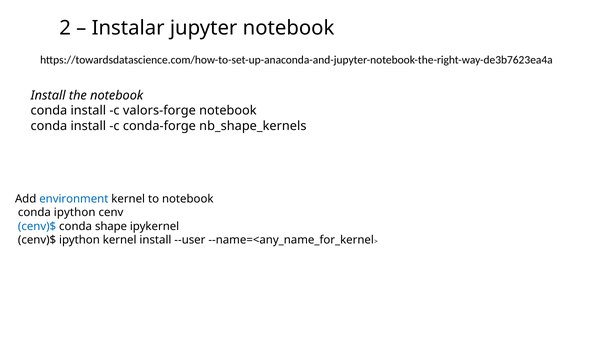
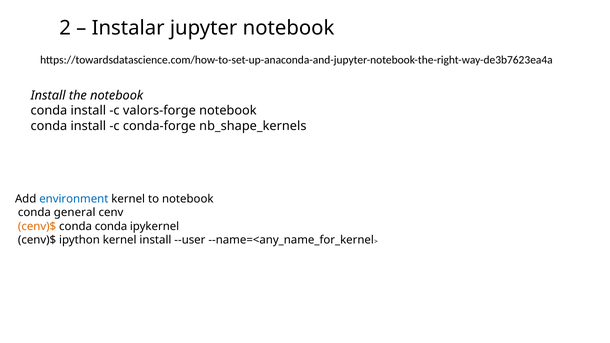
conda ipython: ipython -> general (75, 213)
cenv)$ colour: blue -> orange (37, 226)
conda shape: shape -> conda (111, 226)
